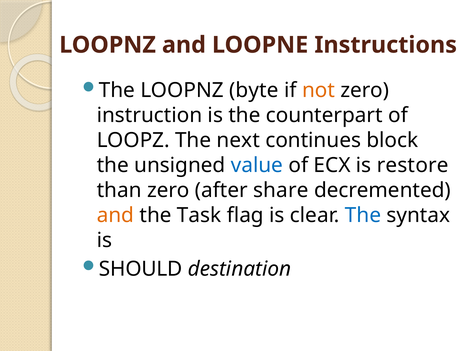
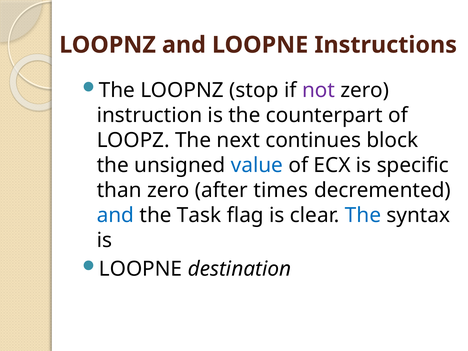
byte: byte -> stop (254, 90)
not colour: orange -> purple (319, 90)
restore: restore -> specific (413, 165)
share: share -> times (281, 190)
and colour: orange -> blue (115, 215)
SHOULD: SHOULD -> LOOPNE (141, 269)
